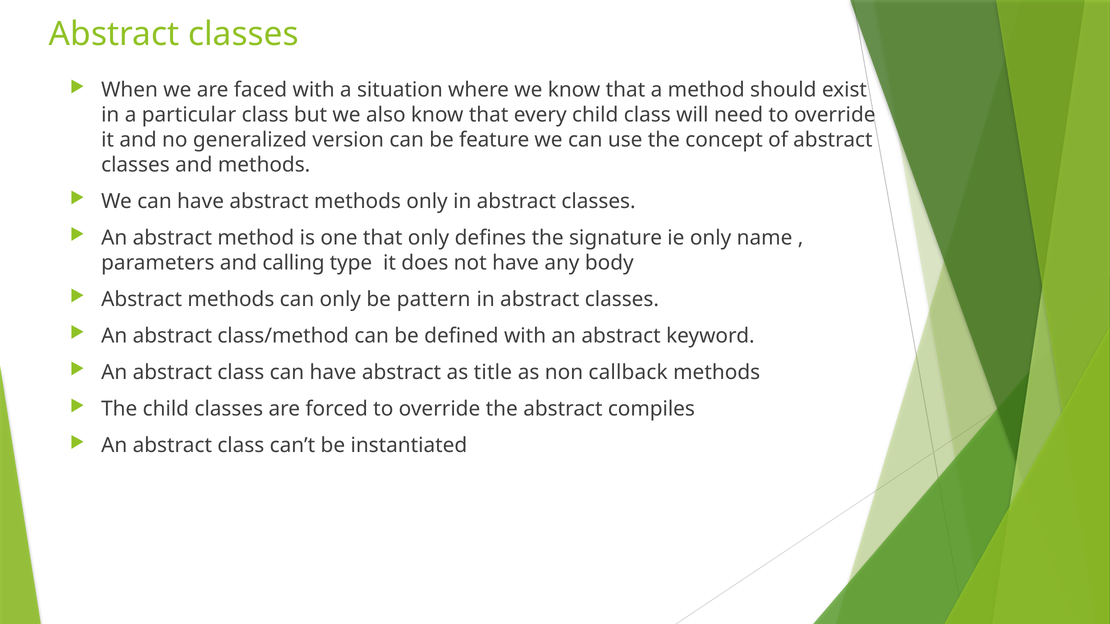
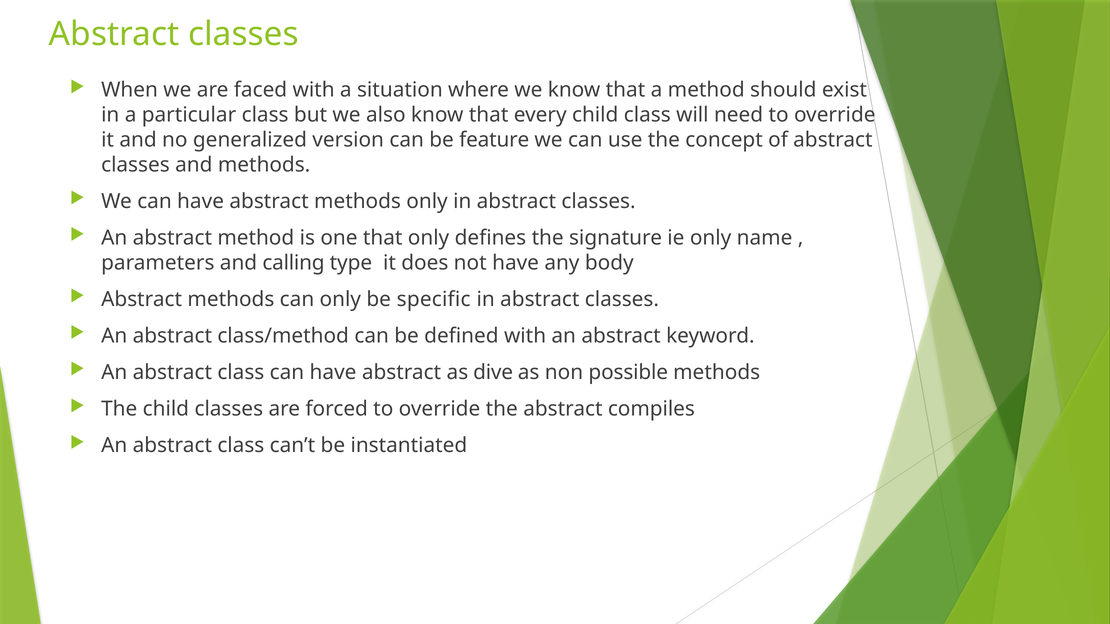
pattern: pattern -> specific (434, 300)
title: title -> dive (493, 373)
callback: callback -> possible (628, 373)
